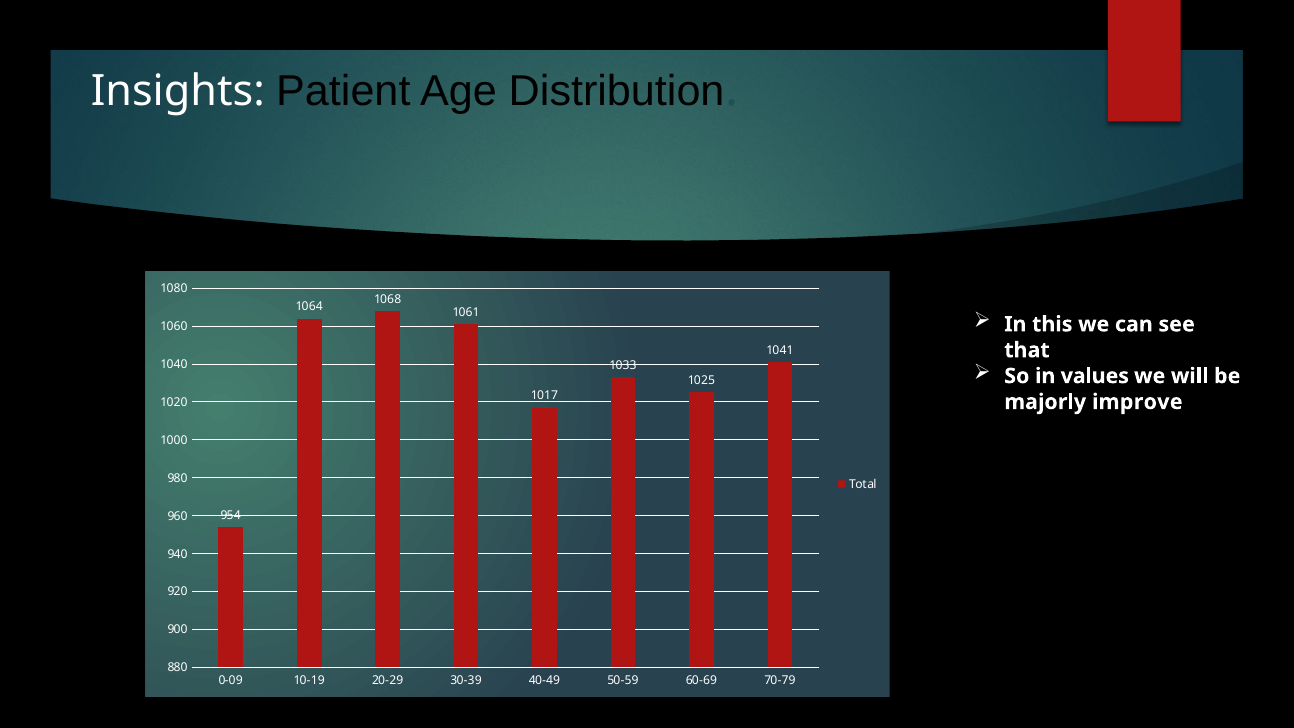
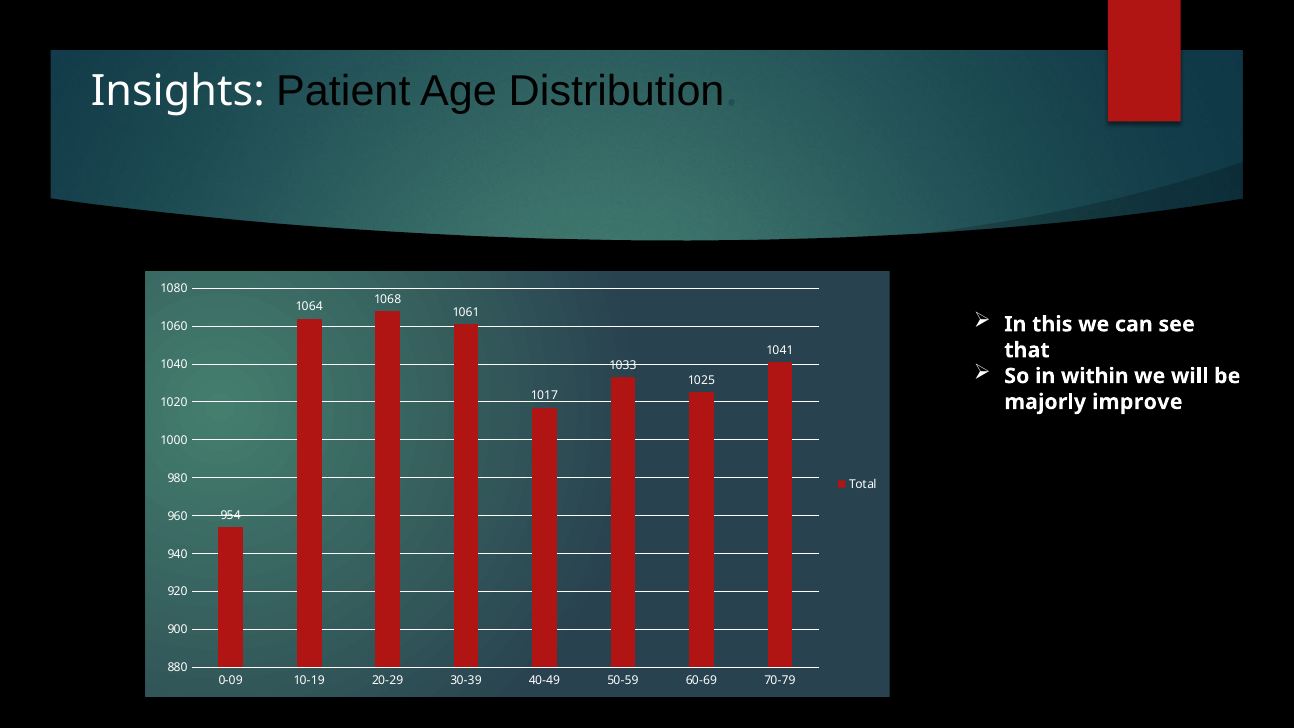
values: values -> within (1095, 376)
